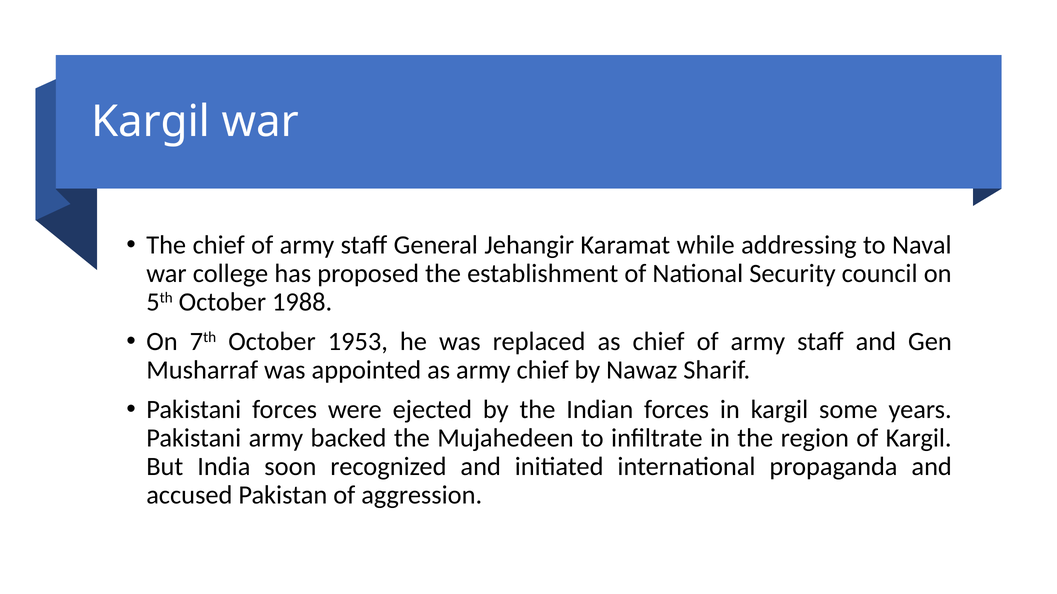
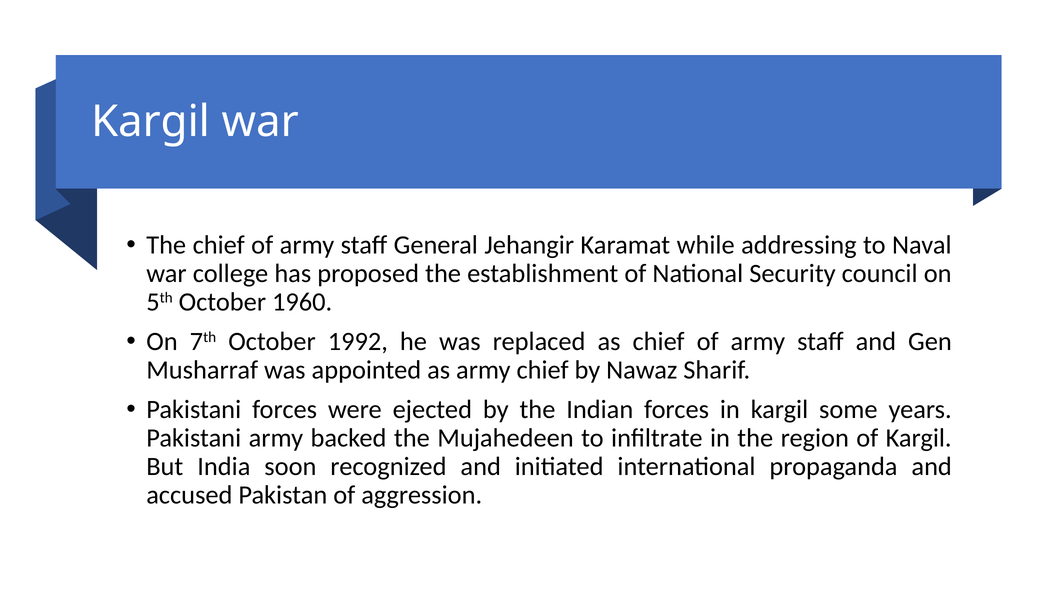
1988: 1988 -> 1960 (302, 302)
1953: 1953 -> 1992 (358, 342)
